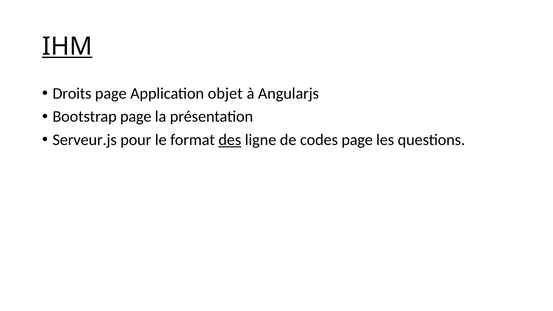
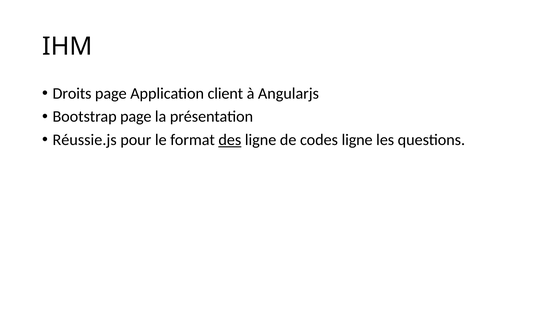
IHM underline: present -> none (67, 46)
objet: objet -> client (225, 93)
Serveur.js: Serveur.js -> Réussie.js (85, 140)
codes page: page -> ligne (357, 140)
